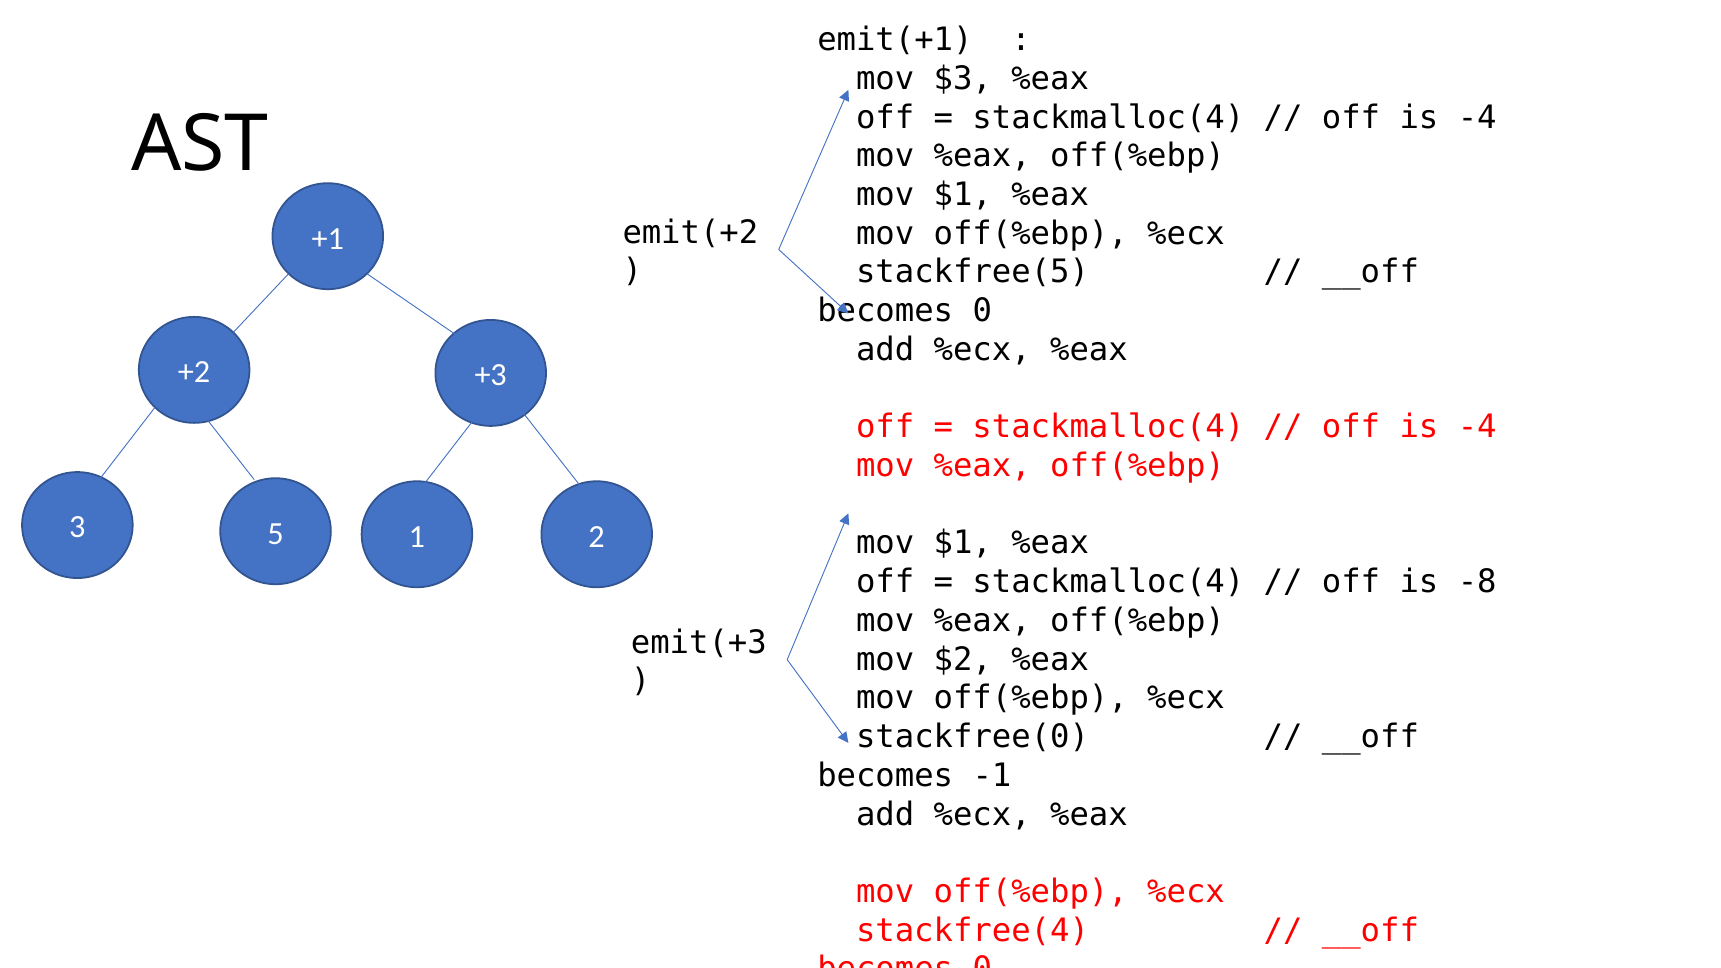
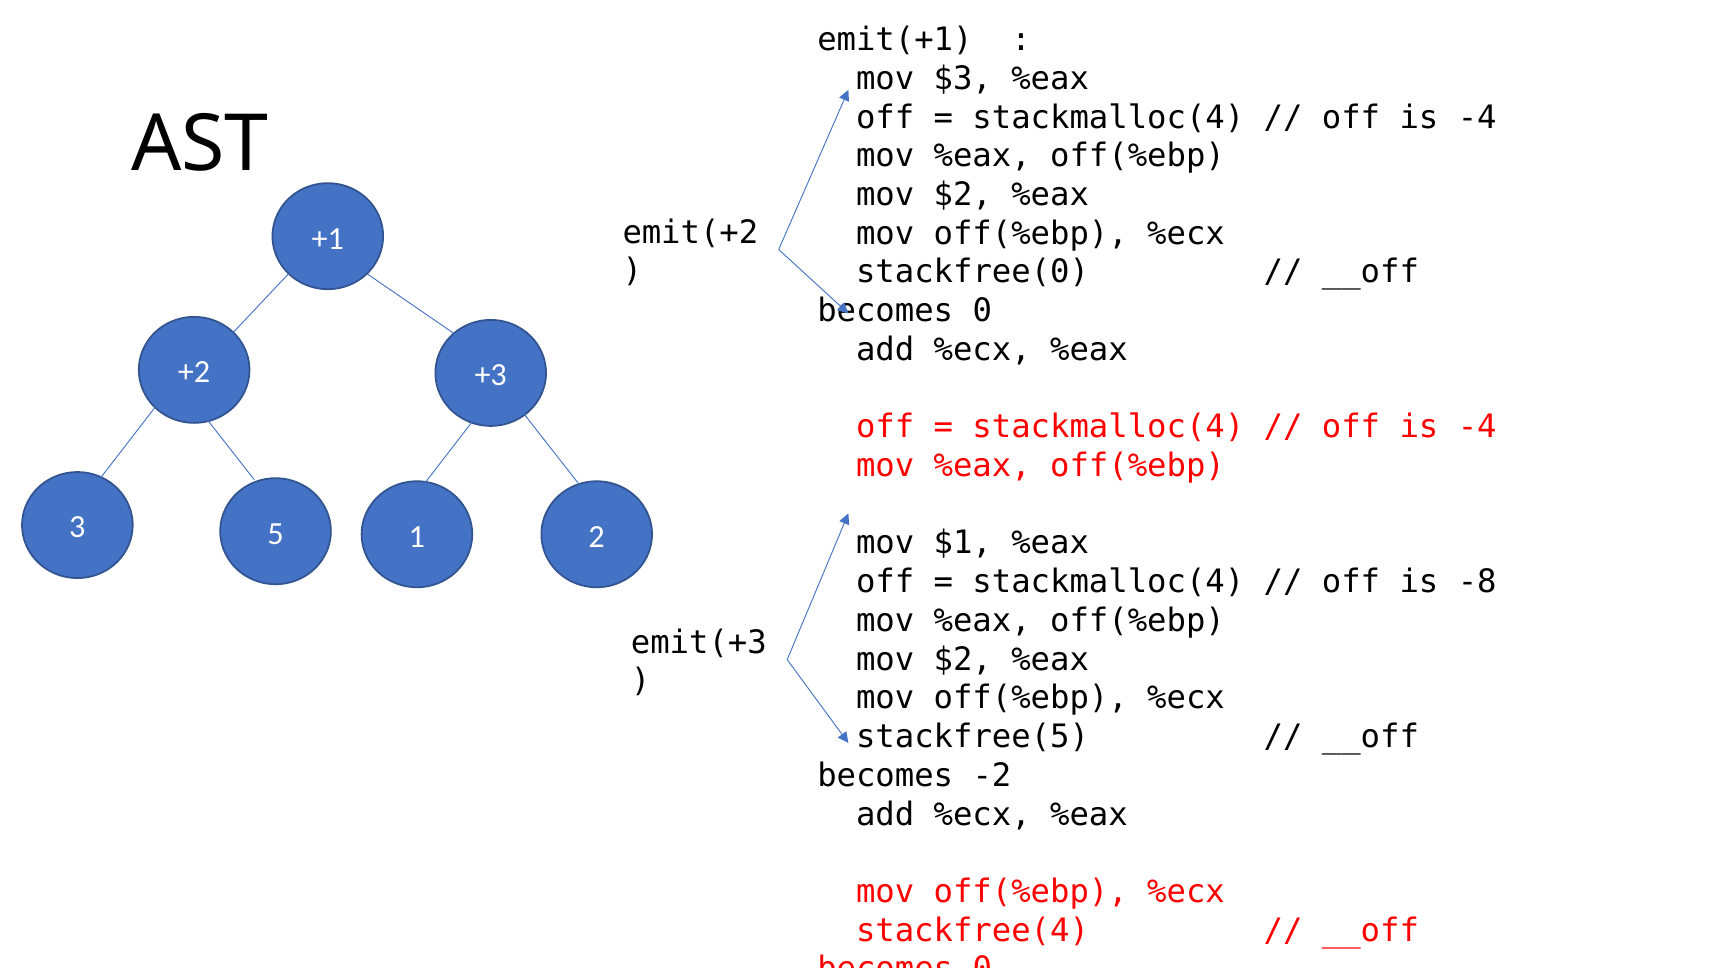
$1: $1 -> $2 (963, 195)
stackfree(5: stackfree(5 -> stackfree(0 (973, 272)
stackfree(0: stackfree(0 -> stackfree(5 (973, 737)
-1: -1 -> -2 (992, 776)
